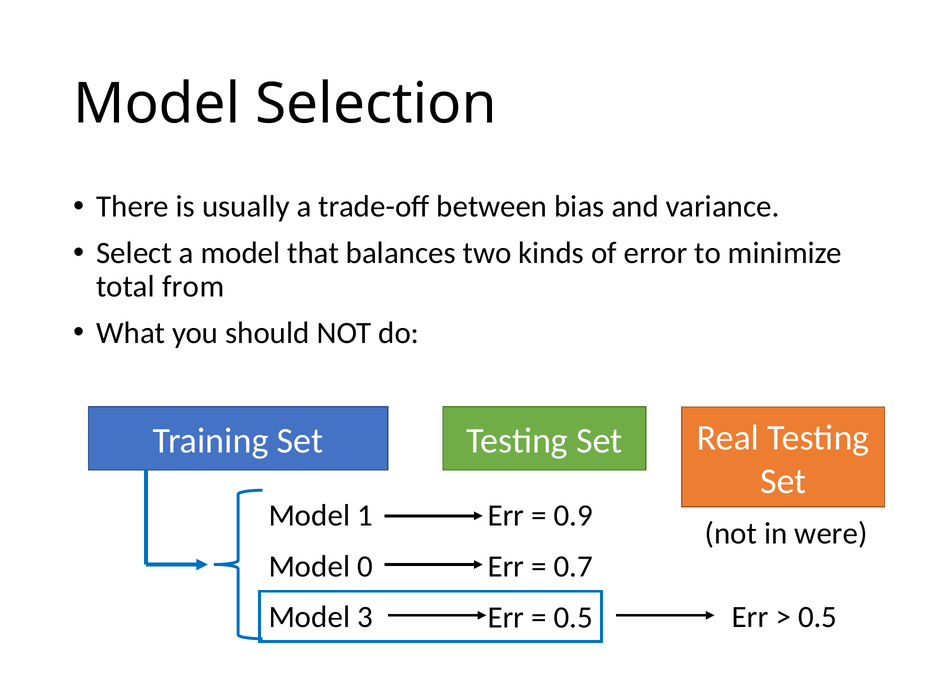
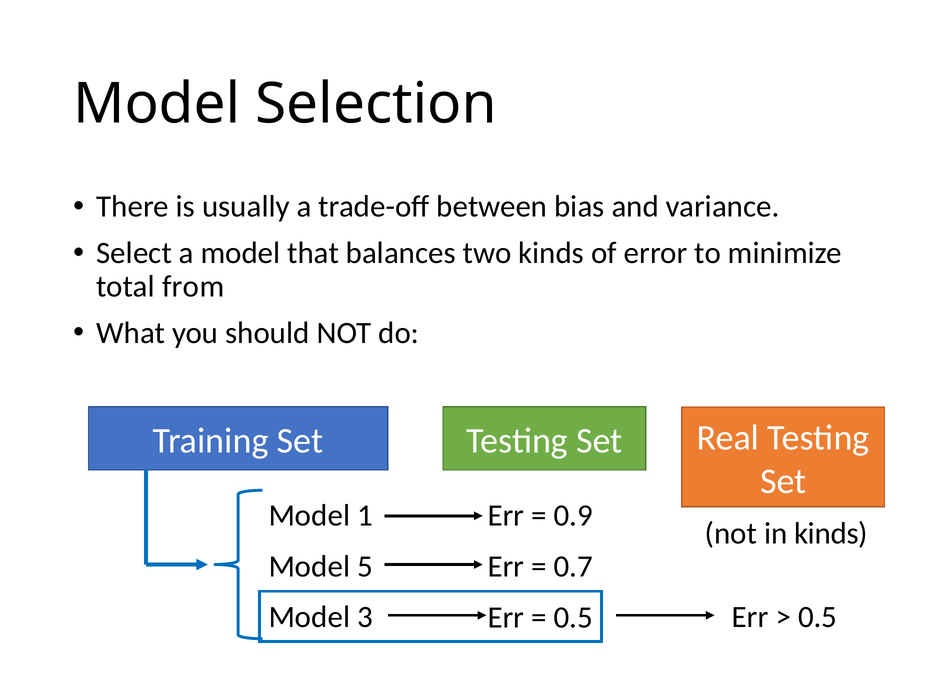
in were: were -> kinds (831, 533)
0: 0 -> 5 (365, 566)
